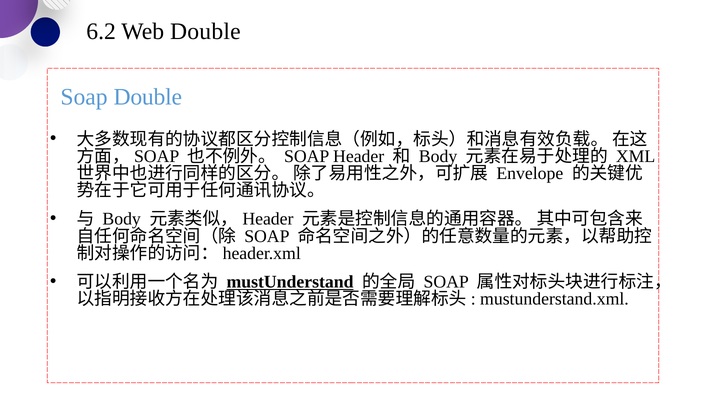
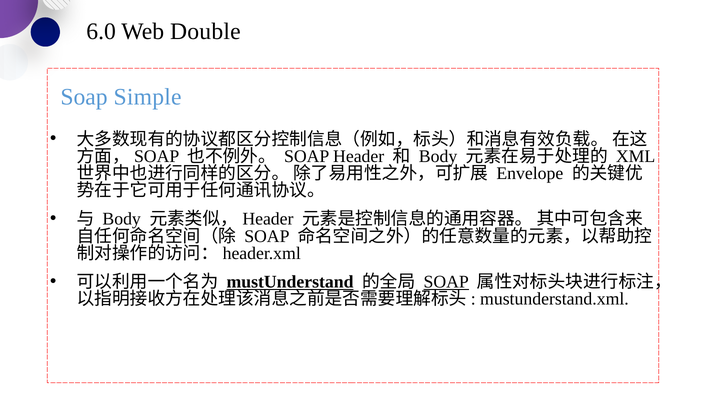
6.2: 6.2 -> 6.0 (101, 31)
Soap Double: Double -> Simple (148, 97)
SOAP underline: none -> present (446, 282)
